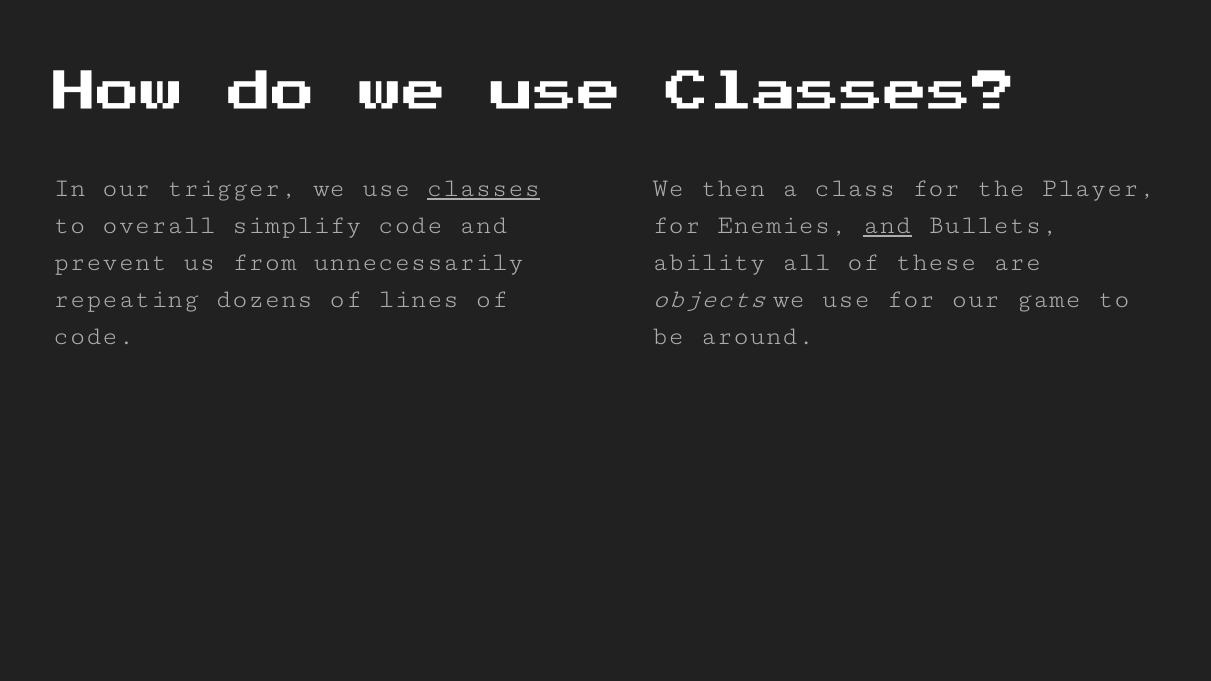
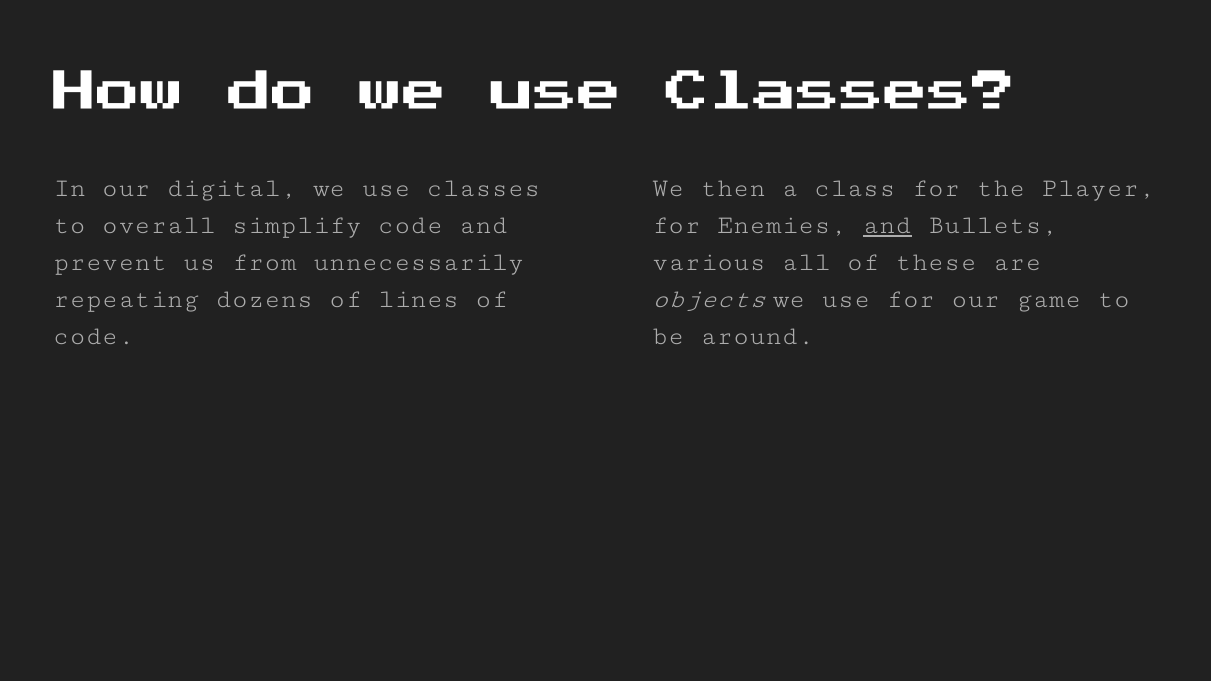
trigger: trigger -> digital (232, 188)
classes underline: present -> none (484, 188)
ability: ability -> various (709, 262)
